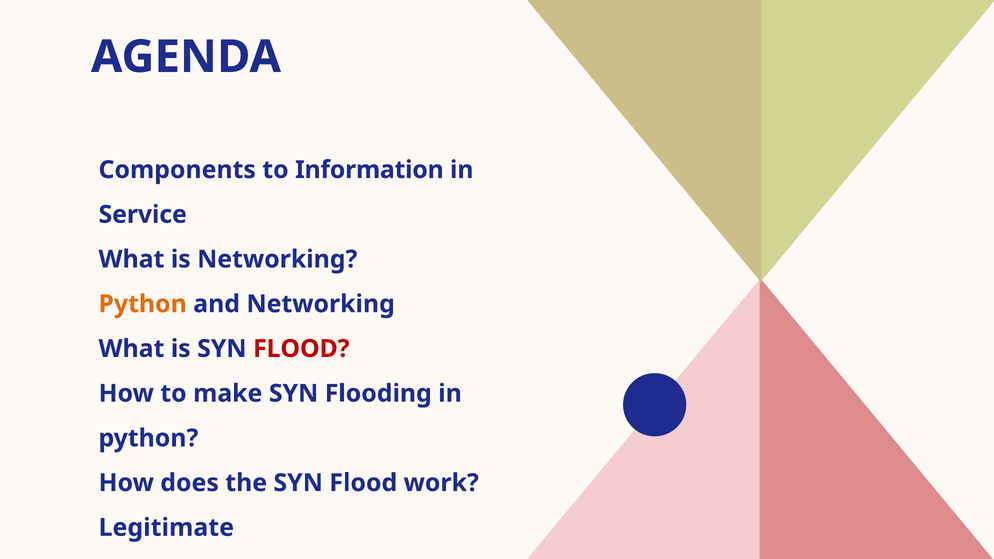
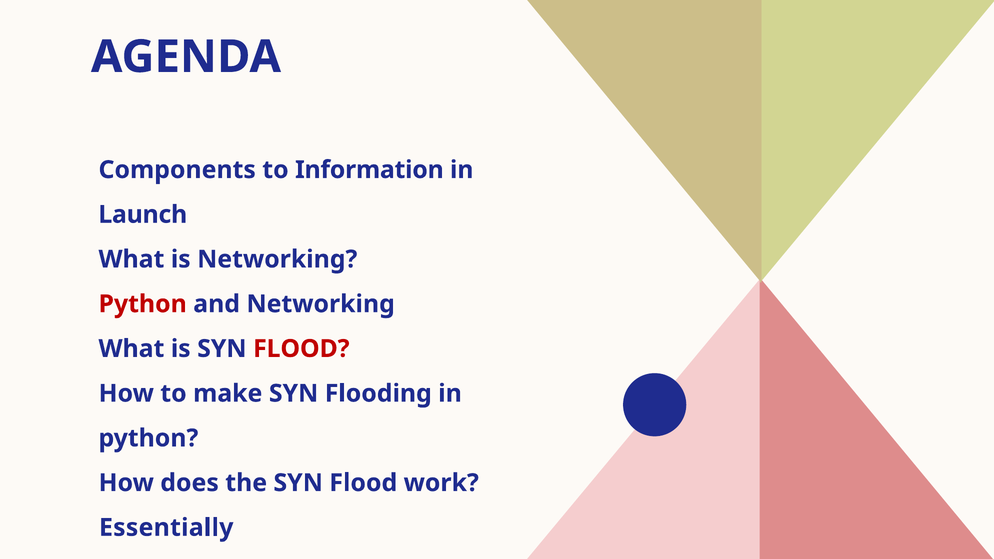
Service: Service -> Launch (143, 215)
Python colour: orange -> red (143, 304)
Legitimate: Legitimate -> Essentially (166, 528)
